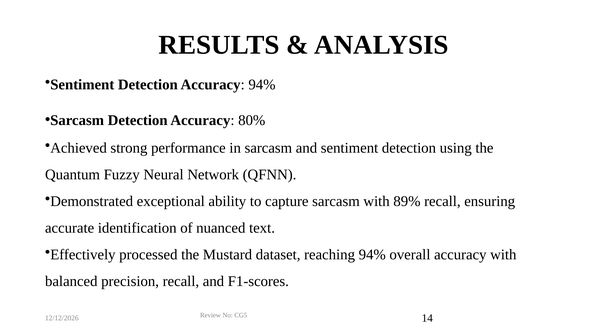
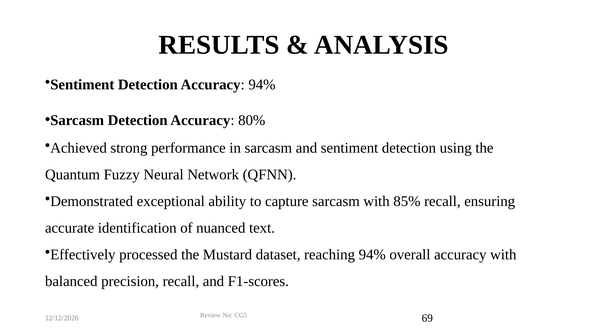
89%: 89% -> 85% (407, 201)
14: 14 -> 69 (427, 318)
